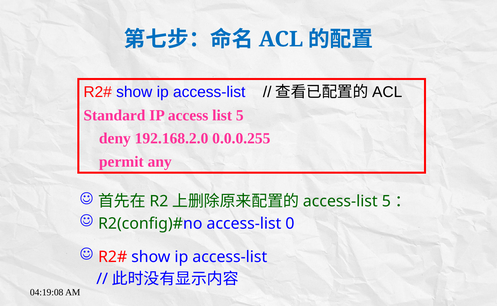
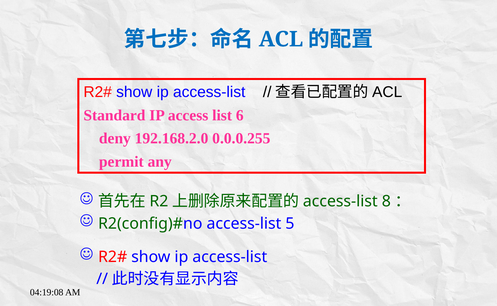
list 5: 5 -> 6 (240, 115)
access-list 5: 5 -> 8 (386, 201)
0: 0 -> 5 (290, 223)
